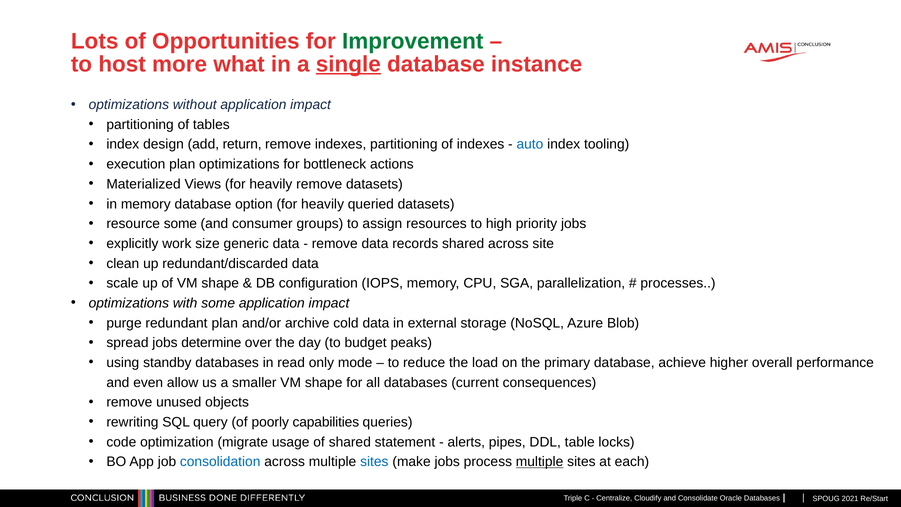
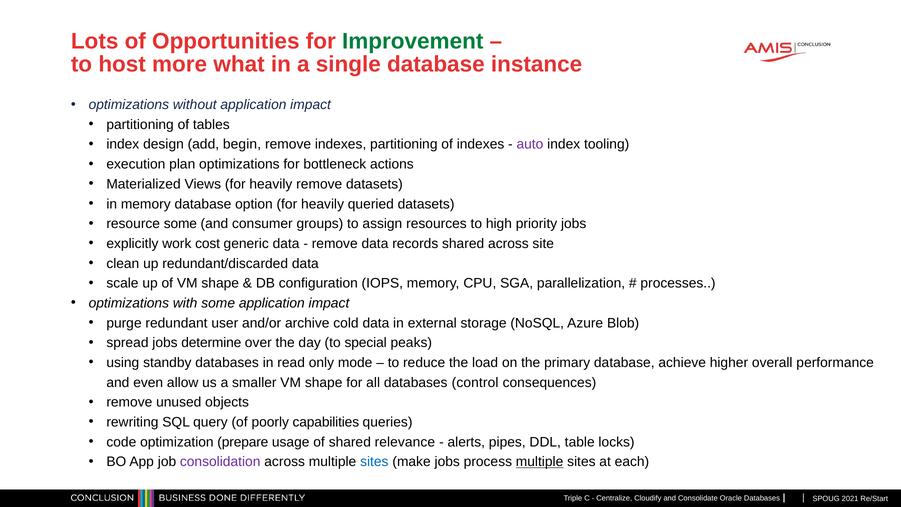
single underline: present -> none (348, 64)
return: return -> begin (242, 144)
auto colour: blue -> purple (530, 144)
size: size -> cost (208, 244)
redundant plan: plan -> user (225, 323)
budget: budget -> special (366, 343)
current: current -> control (475, 382)
migrate: migrate -> prepare (243, 442)
statement: statement -> relevance (405, 442)
consolidation colour: blue -> purple (220, 462)
